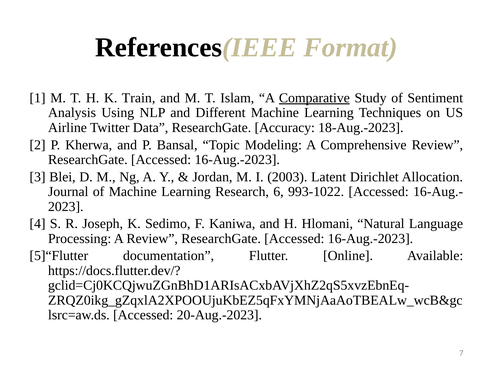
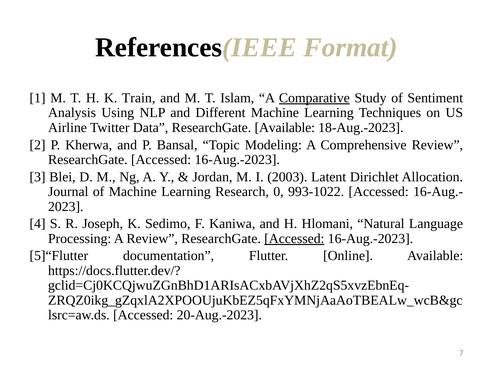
ResearchGate Accuracy: Accuracy -> Available (285, 128)
6: 6 -> 0 (279, 192)
Accessed underline: none -> present (294, 238)
